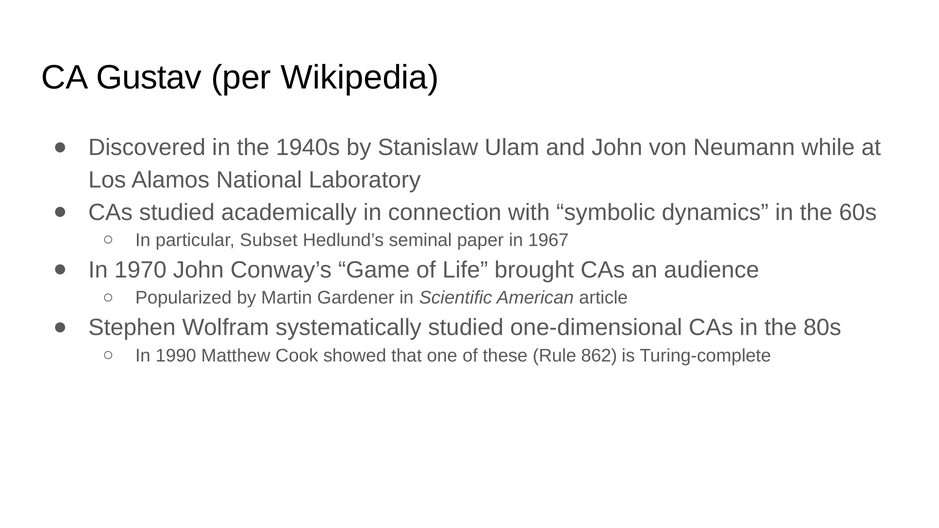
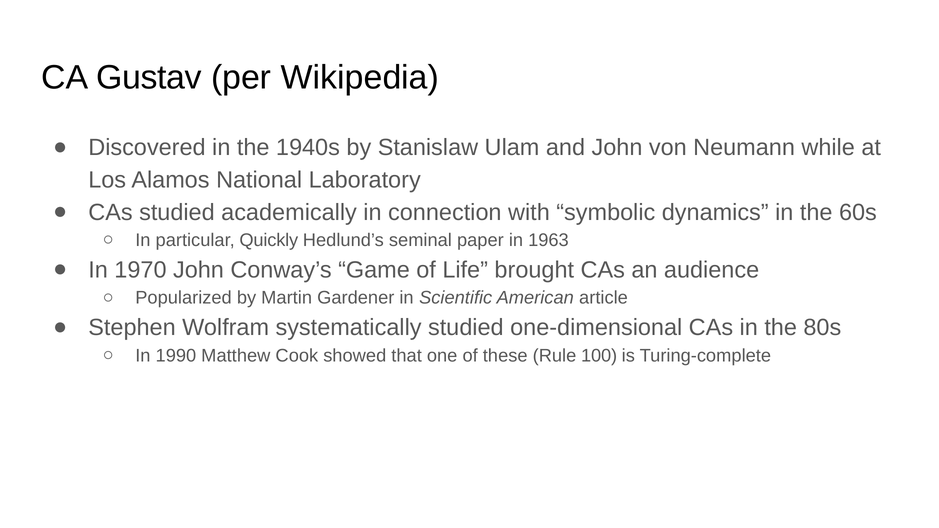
Subset: Subset -> Quickly (269, 240)
1967: 1967 -> 1963 (548, 240)
862: 862 -> 100 (599, 356)
